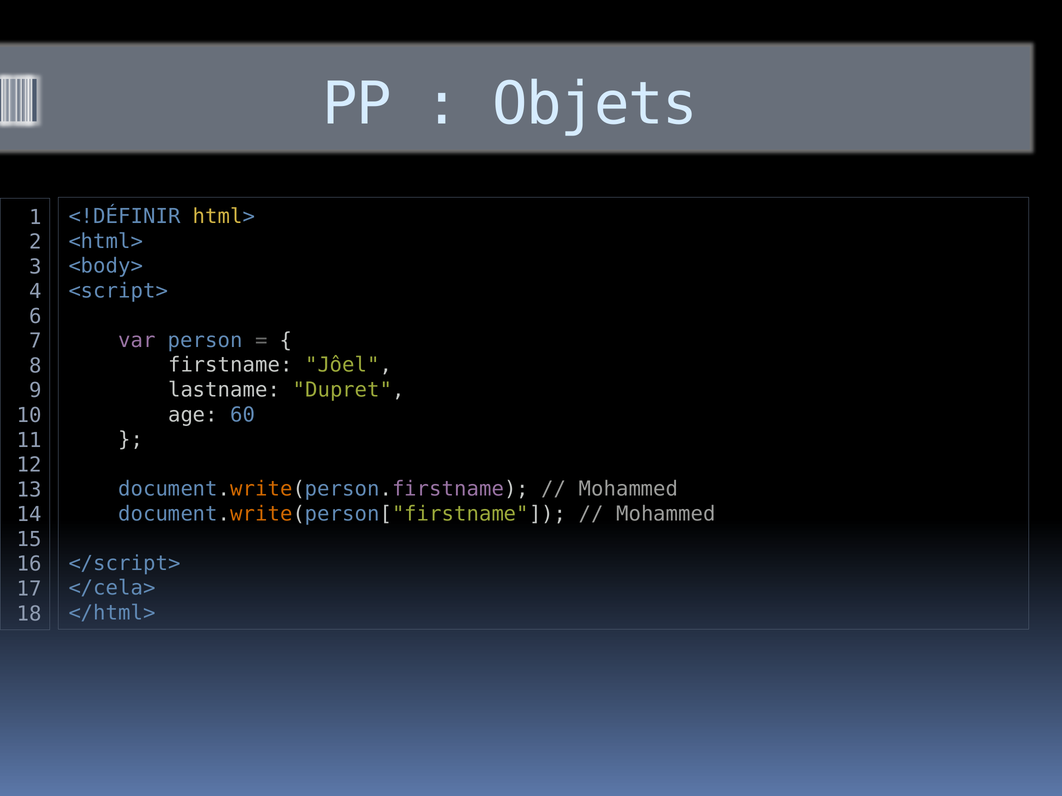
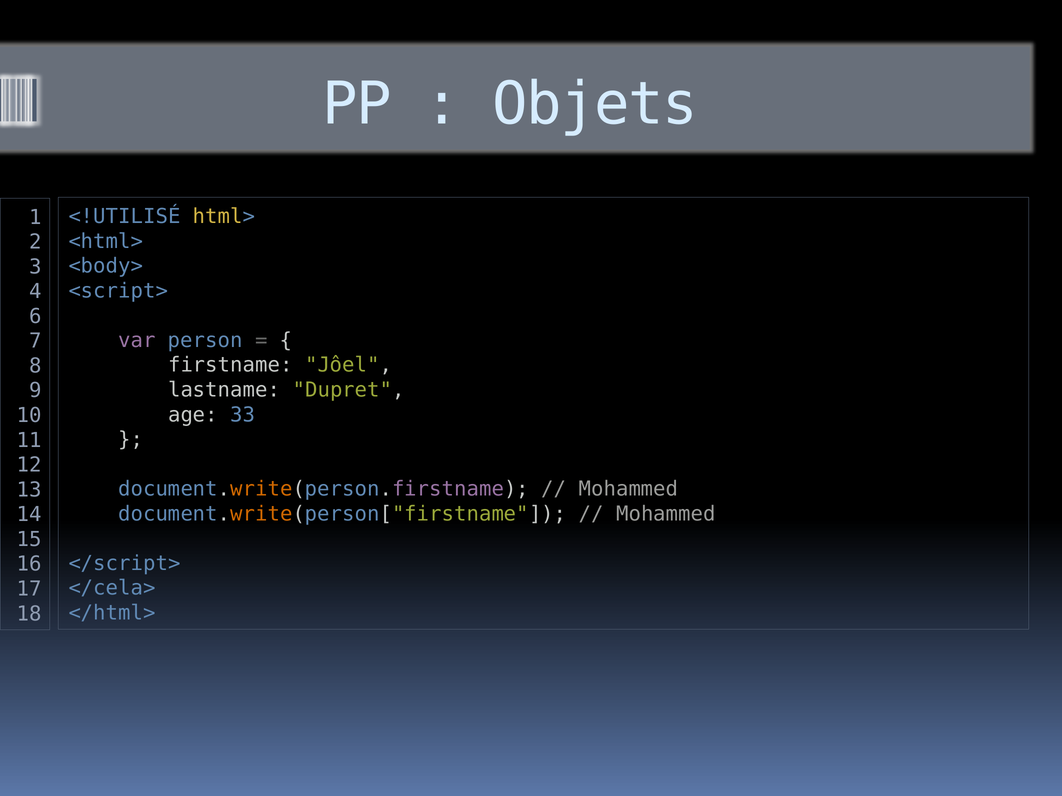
<!DÉFINIR: <!DÉFINIR -> <!UTILISÉ (125, 217)
60: 60 -> 33 (243, 415)
